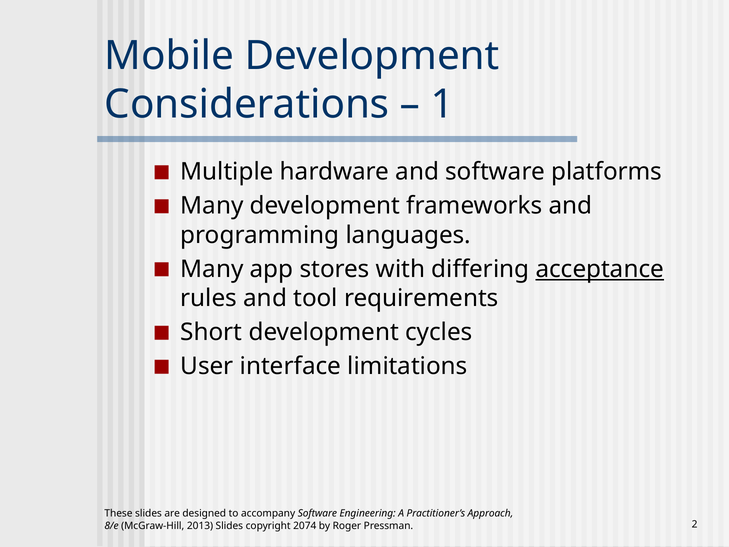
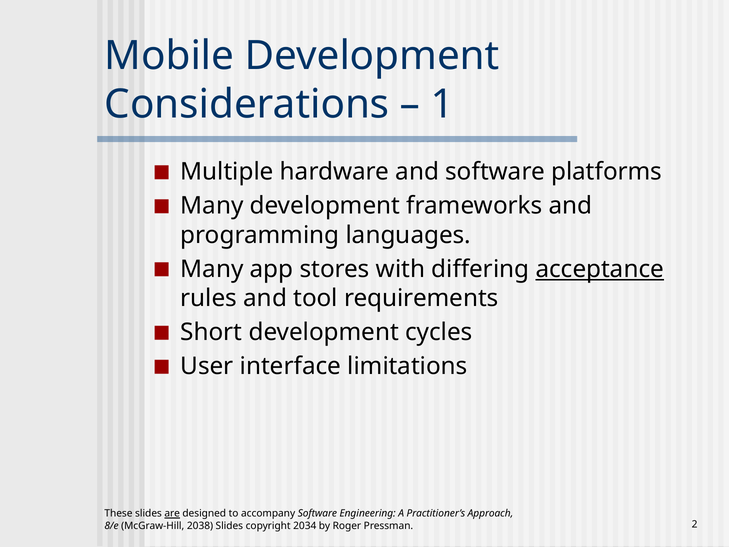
are underline: none -> present (172, 513)
2013: 2013 -> 2038 (200, 526)
2074: 2074 -> 2034 (305, 526)
